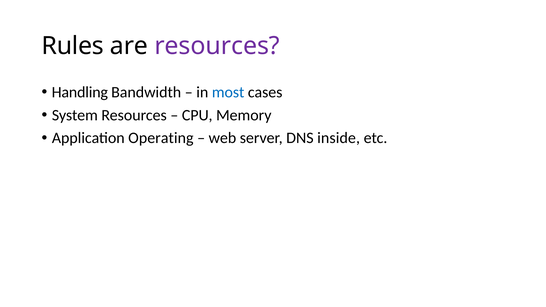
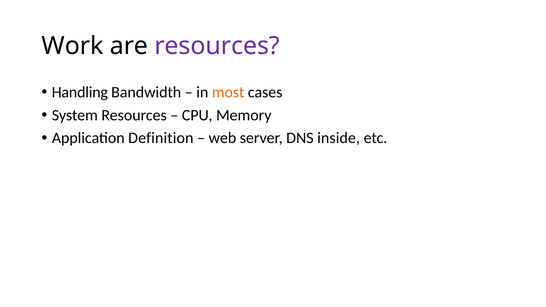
Rules: Rules -> Work (73, 46)
most colour: blue -> orange (228, 92)
Operating: Operating -> Definition (161, 138)
